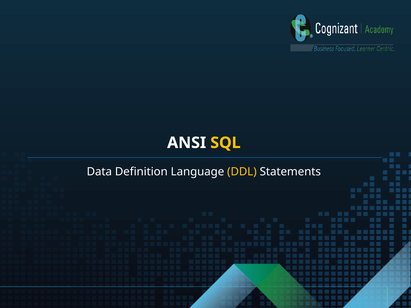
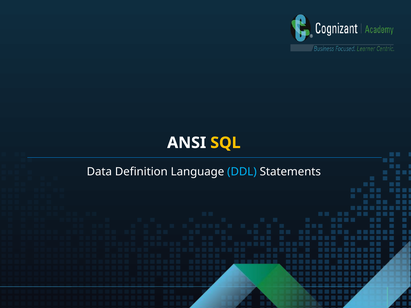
DDL colour: yellow -> light blue (242, 172)
